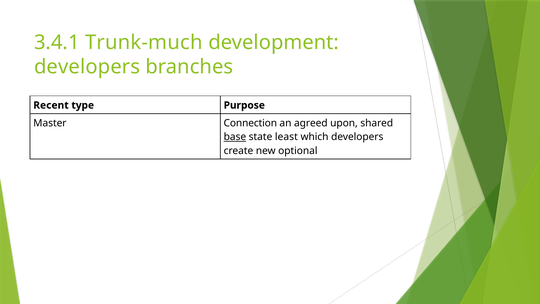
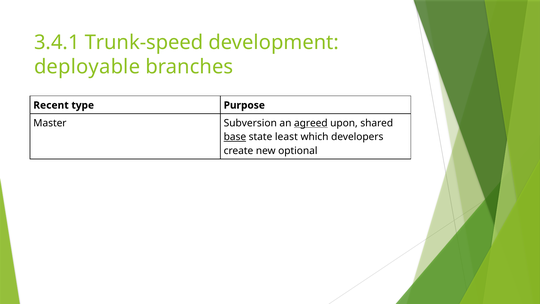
Trunk-much: Trunk-much -> Trunk-speed (144, 43)
developers: developers -> deployable (87, 67)
Connection: Connection -> Subversion (250, 123)
agreed underline: none -> present (311, 123)
